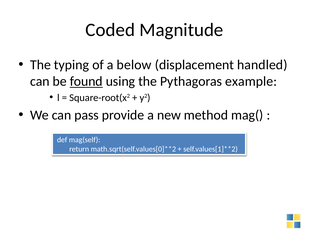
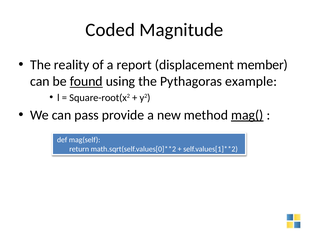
typing: typing -> reality (72, 65)
below: below -> report (134, 65)
handled: handled -> member (262, 65)
mag( underline: none -> present (247, 115)
